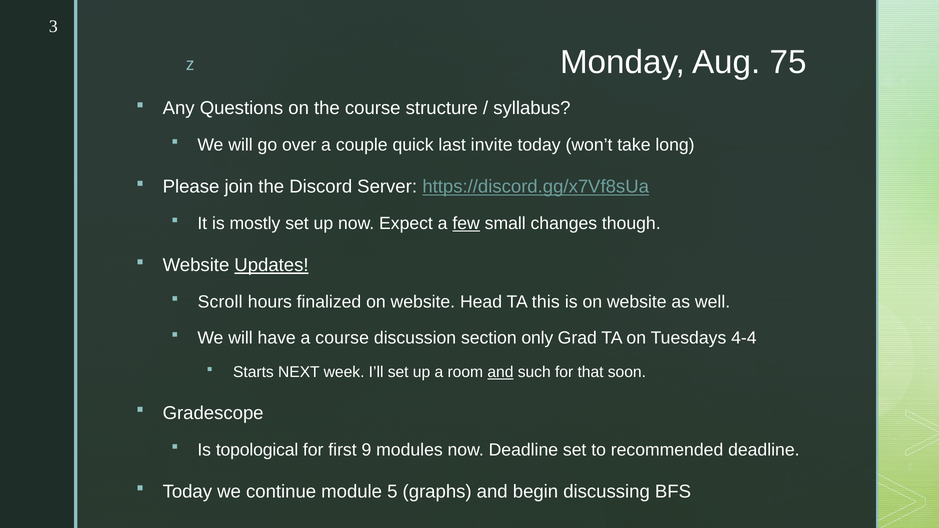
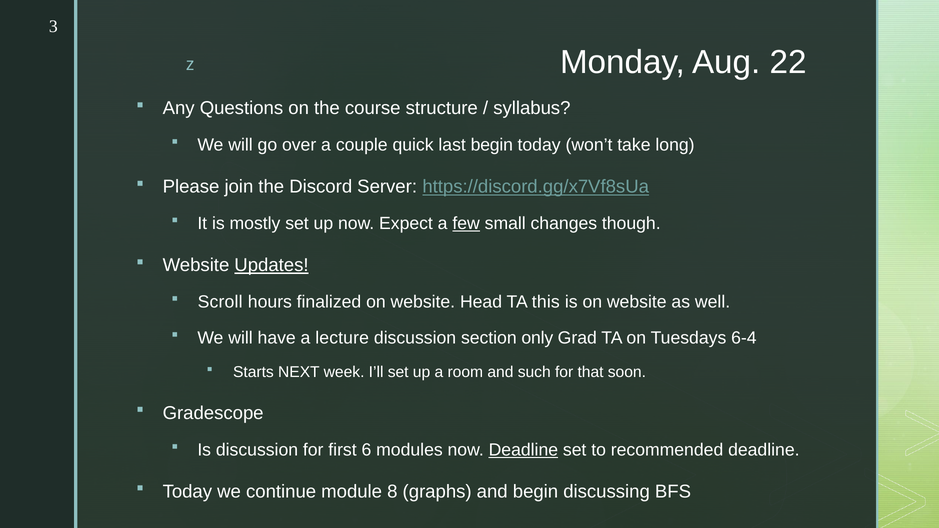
75: 75 -> 22 (788, 62)
last invite: invite -> begin (492, 145)
a course: course -> lecture (342, 338)
4-4: 4-4 -> 6-4 (744, 338)
and underline: present -> none (500, 372)
Is topological: topological -> discussion (257, 450)
9: 9 -> 6 (366, 450)
Deadline underline: none -> present (523, 450)
5: 5 -> 8 (392, 492)
